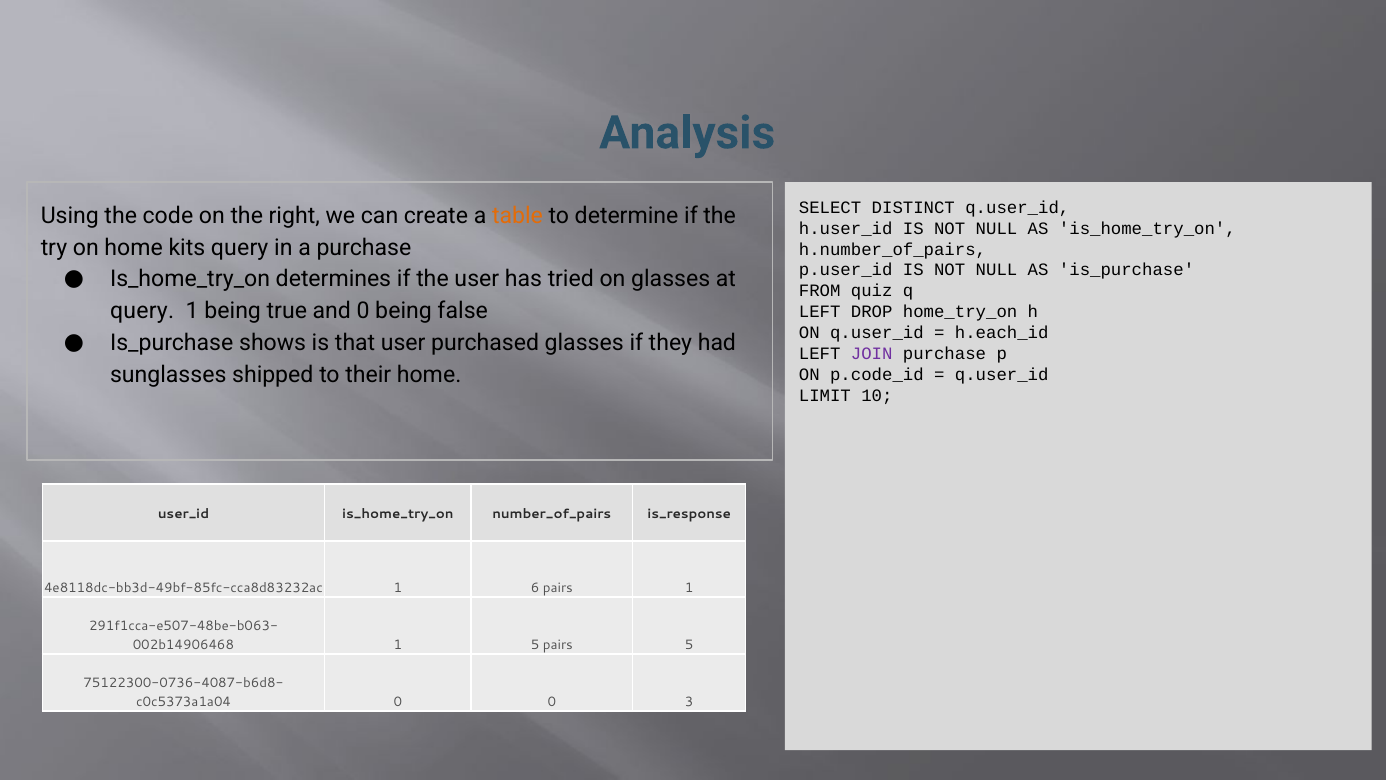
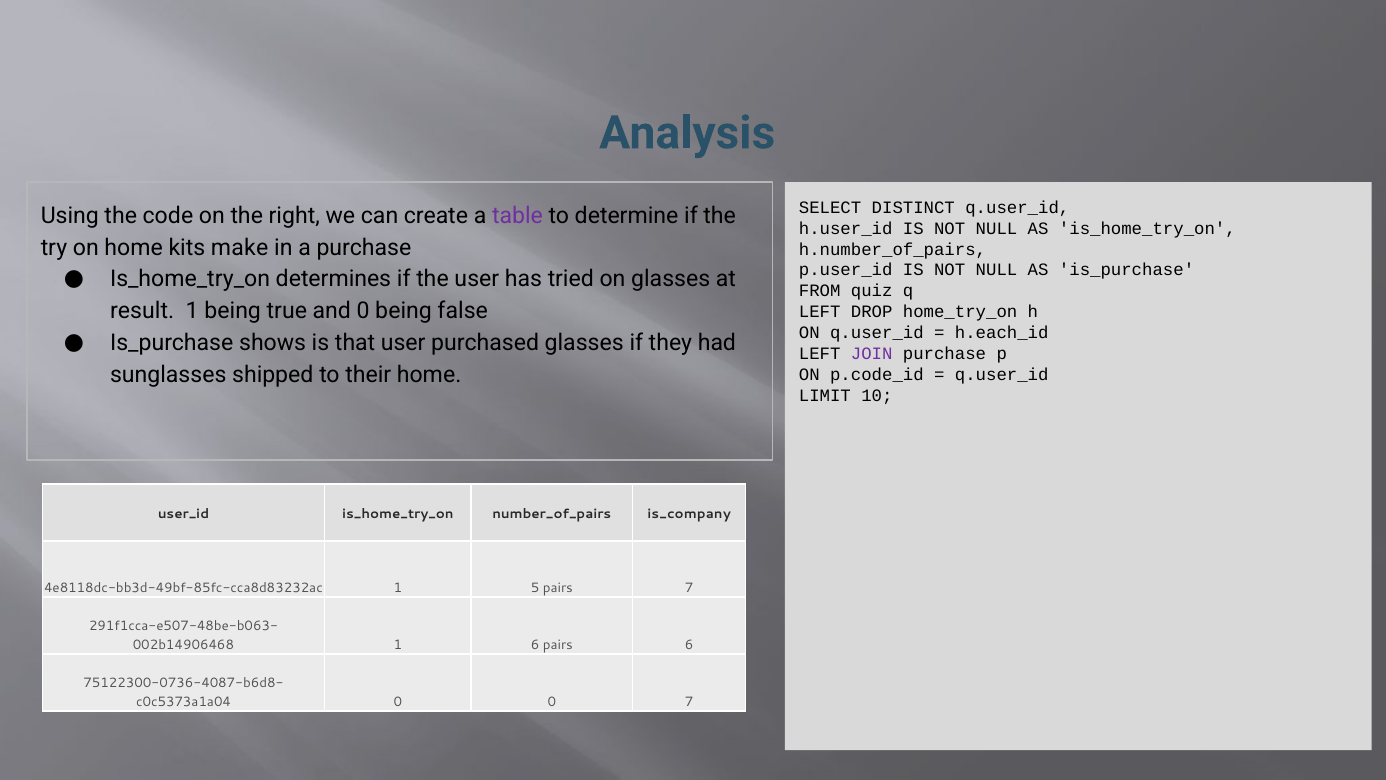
table colour: orange -> purple (517, 216)
kits query: query -> make (240, 247)
query: query -> result (142, 311)
is_response: is_response -> is_company (689, 513)
6: 6 -> 5 (535, 588)
pairs 1: 1 -> 7 (689, 588)
1 5: 5 -> 6 (535, 645)
pairs 5: 5 -> 6 (689, 645)
0 3: 3 -> 7 (689, 702)
